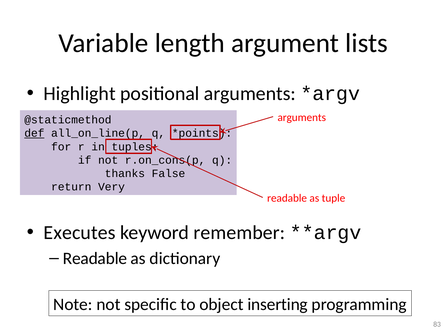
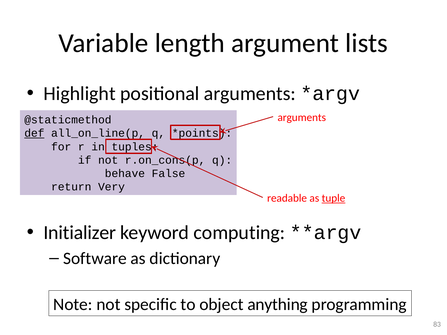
thanks: thanks -> behave (125, 174)
tuple underline: none -> present (333, 198)
Executes: Executes -> Initializer (80, 233)
remember: remember -> computing (239, 233)
Readable: Readable -> Software (95, 259)
inserting: inserting -> anything (278, 305)
